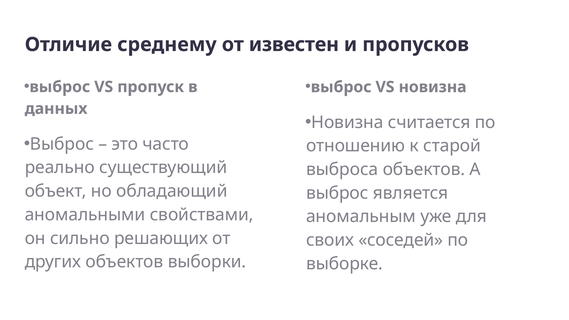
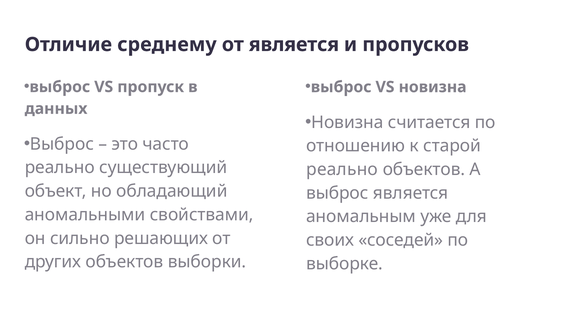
от известен: известен -> является (294, 45)
выброса: выброса -> реально (342, 169)
